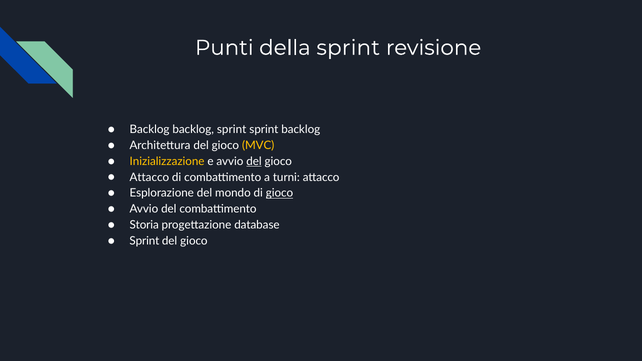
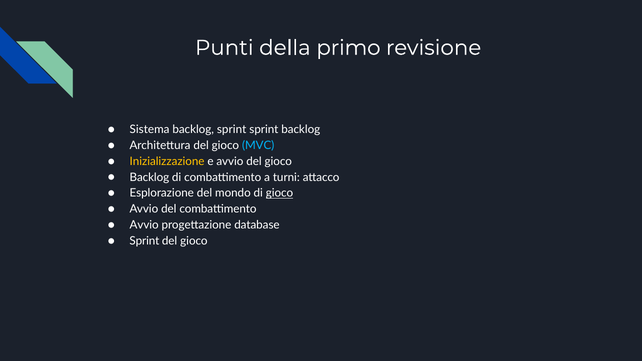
della sprint: sprint -> primo (348, 48)
Backlog: Backlog -> Sistema (150, 129)
MVC colour: yellow -> light blue (258, 145)
del underline: present -> none (254, 161)
Attacco: Attacco -> Backlog (149, 177)
Storia: Storia -> Avvio (144, 225)
